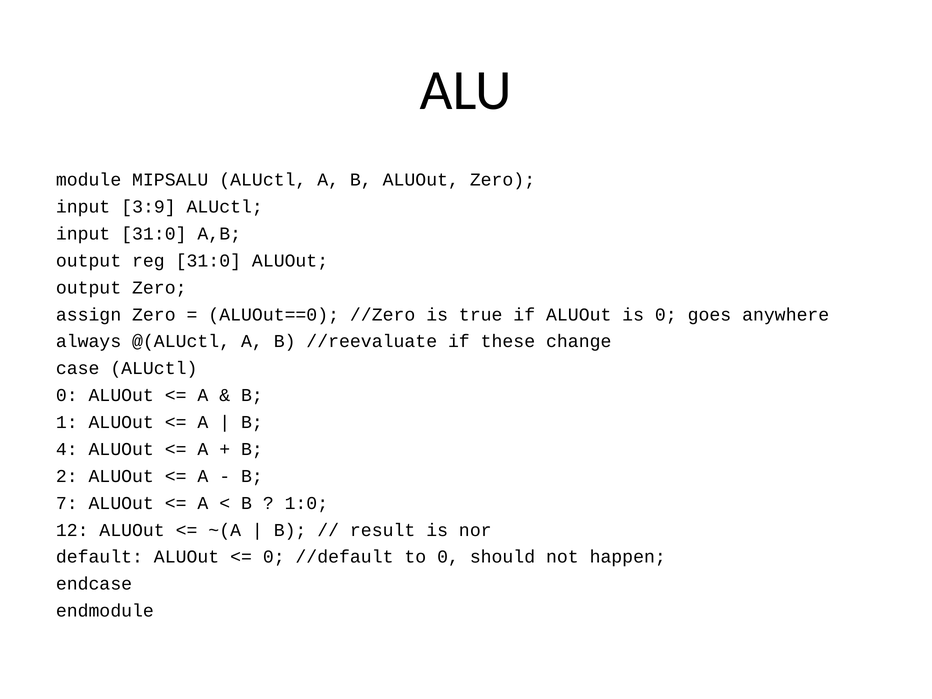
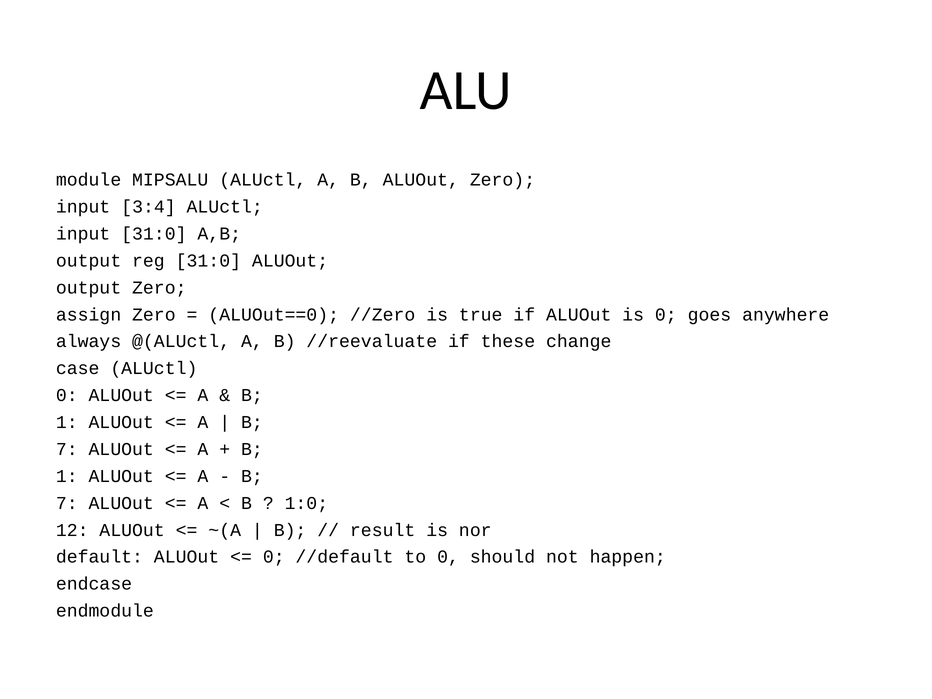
3:9: 3:9 -> 3:4 (148, 207)
4: 4 -> 7 (67, 449)
2: 2 -> 1 (67, 476)
